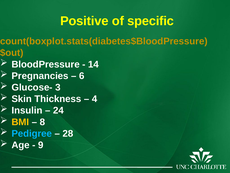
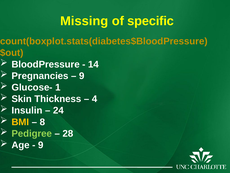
Positive: Positive -> Missing (84, 21)
6: 6 -> 9 (82, 76)
3: 3 -> 1 (58, 87)
Pedigree colour: light blue -> light green (32, 133)
